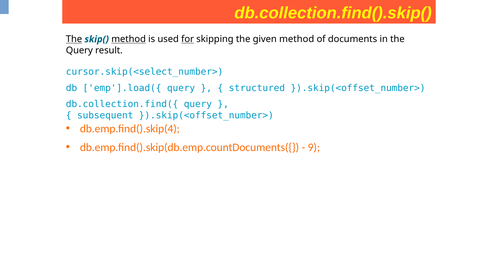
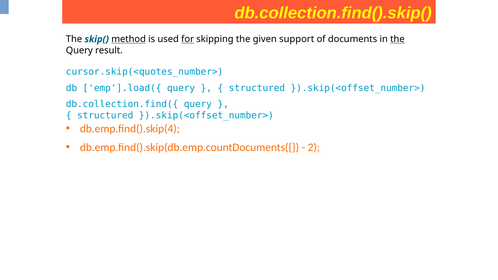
The underline: present -> none (74, 39)
given method: method -> support (297, 39)
the underline: none -> present (397, 39)
cursor.skip(<select_number>: cursor.skip(<select_number> -> cursor.skip(<quotes_number> (145, 72)
subsequent: subsequent -> structured (105, 115)
9: 9 -> 2 (314, 147)
